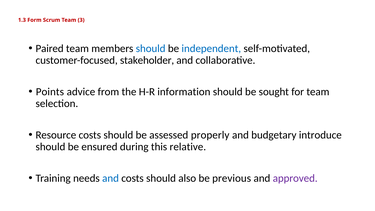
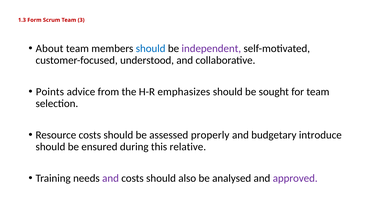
Paired: Paired -> About (50, 48)
independent colour: blue -> purple (211, 48)
stakeholder: stakeholder -> understood (147, 60)
information: information -> emphasizes (184, 92)
and colour: blue -> purple (111, 178)
previous: previous -> analysed (232, 178)
